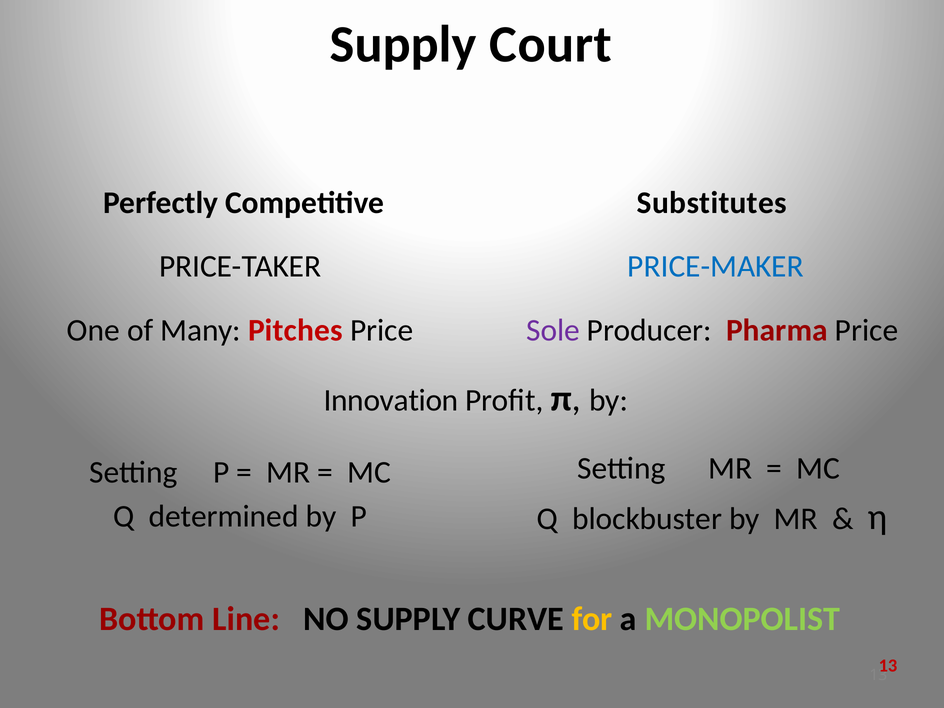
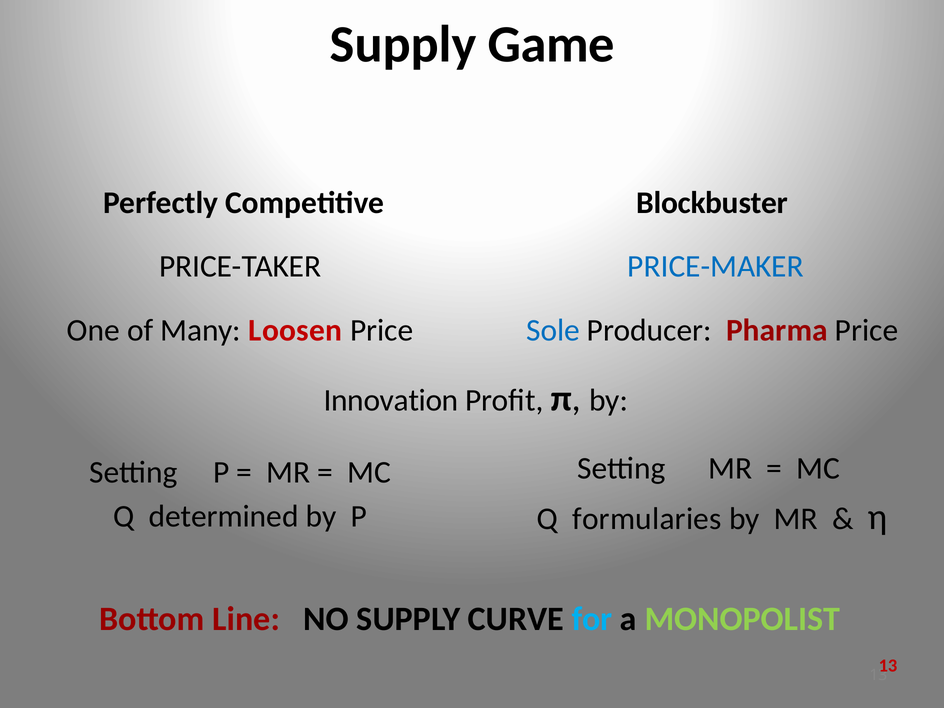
Court: Court -> Game (551, 45)
Substitutes: Substitutes -> Blockbuster (712, 203)
Pitches: Pitches -> Loosen (295, 330)
Sole colour: purple -> blue (553, 330)
blockbuster: blockbuster -> formularies (647, 519)
for colour: yellow -> light blue (592, 619)
